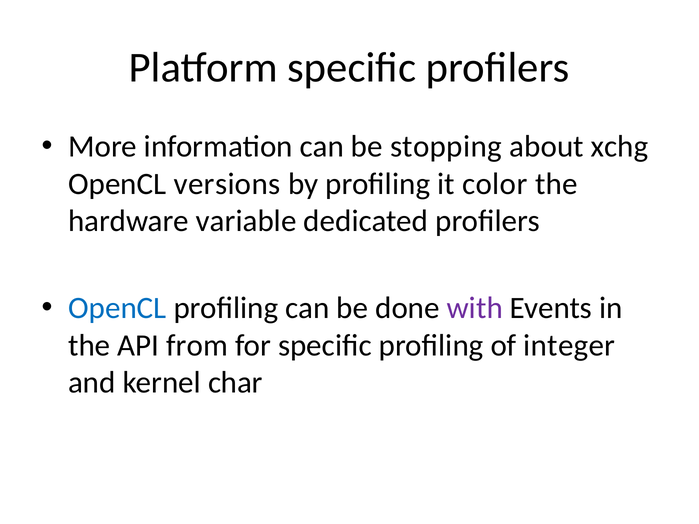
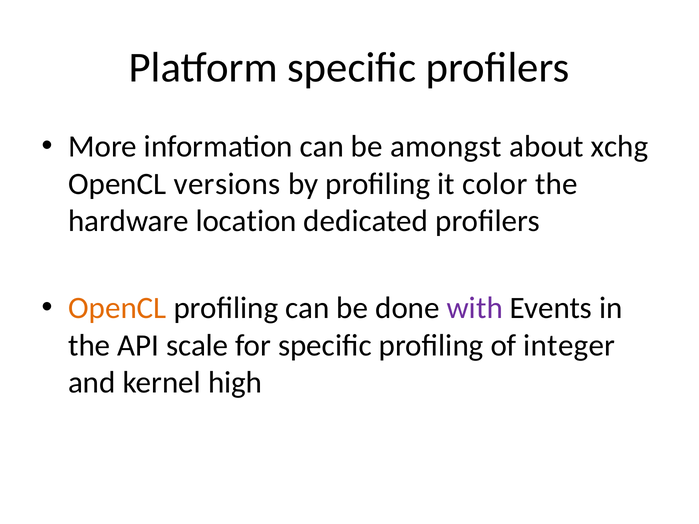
stopping: stopping -> amongst (446, 147)
variable: variable -> location (246, 221)
OpenCL colour: blue -> orange (117, 308)
from: from -> scale (197, 346)
char: char -> high (235, 383)
